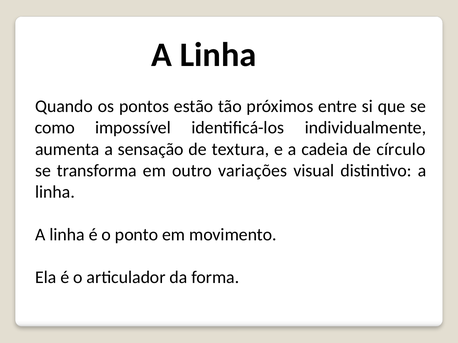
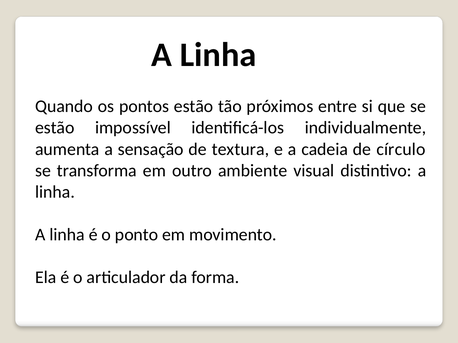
como: como -> estão (55, 128)
variações: variações -> ambiente (253, 171)
